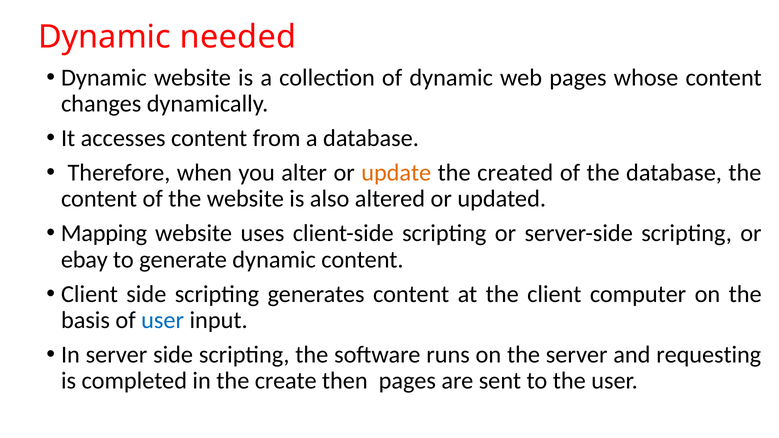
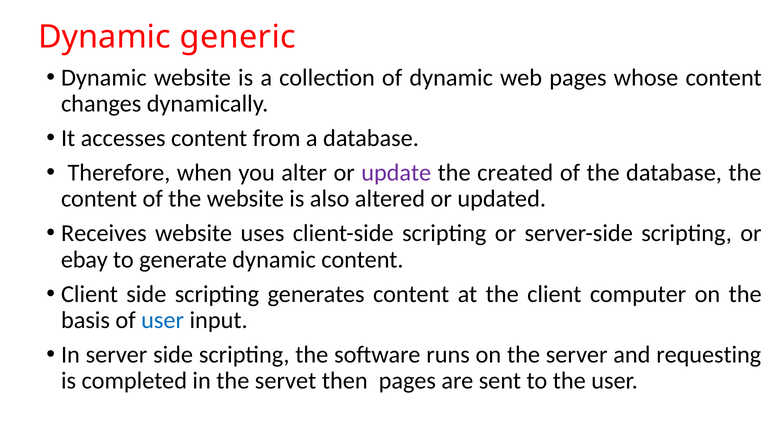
needed: needed -> generic (238, 37)
update colour: orange -> purple (396, 173)
Mapping: Mapping -> Receives (104, 233)
create: create -> servet (286, 381)
